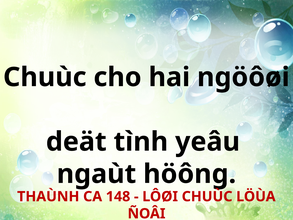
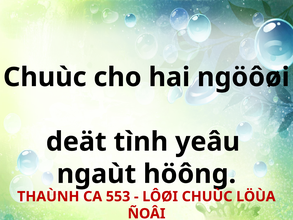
148: 148 -> 553 (118, 196)
